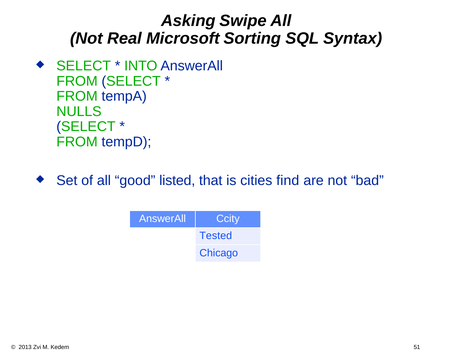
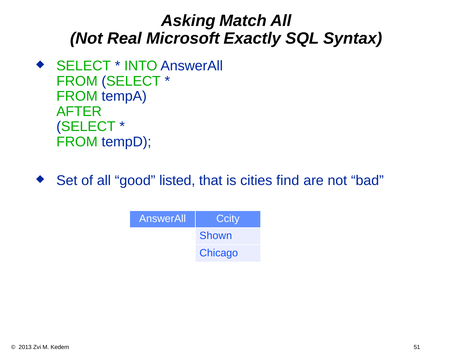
Swipe: Swipe -> Match (243, 21)
Sorting: Sorting -> Exactly (252, 39)
NULLS: NULLS -> AFTER (79, 111)
Tested: Tested -> Shown (216, 236)
